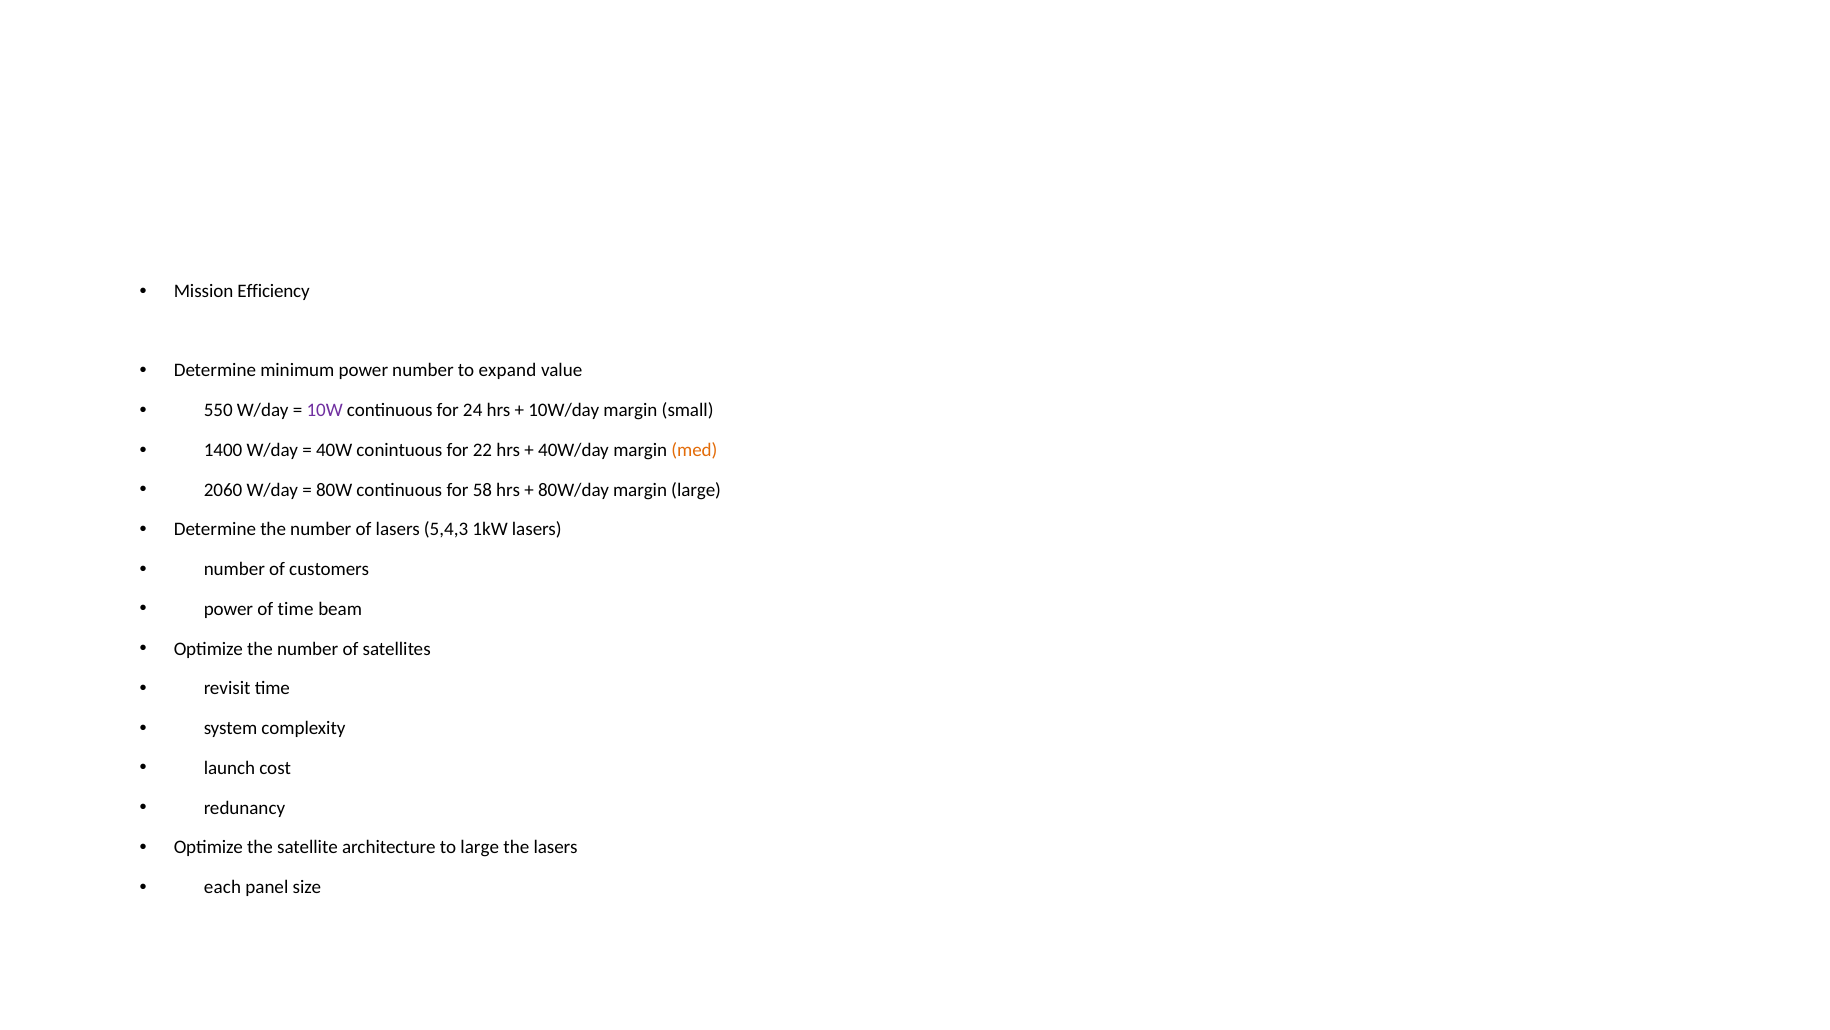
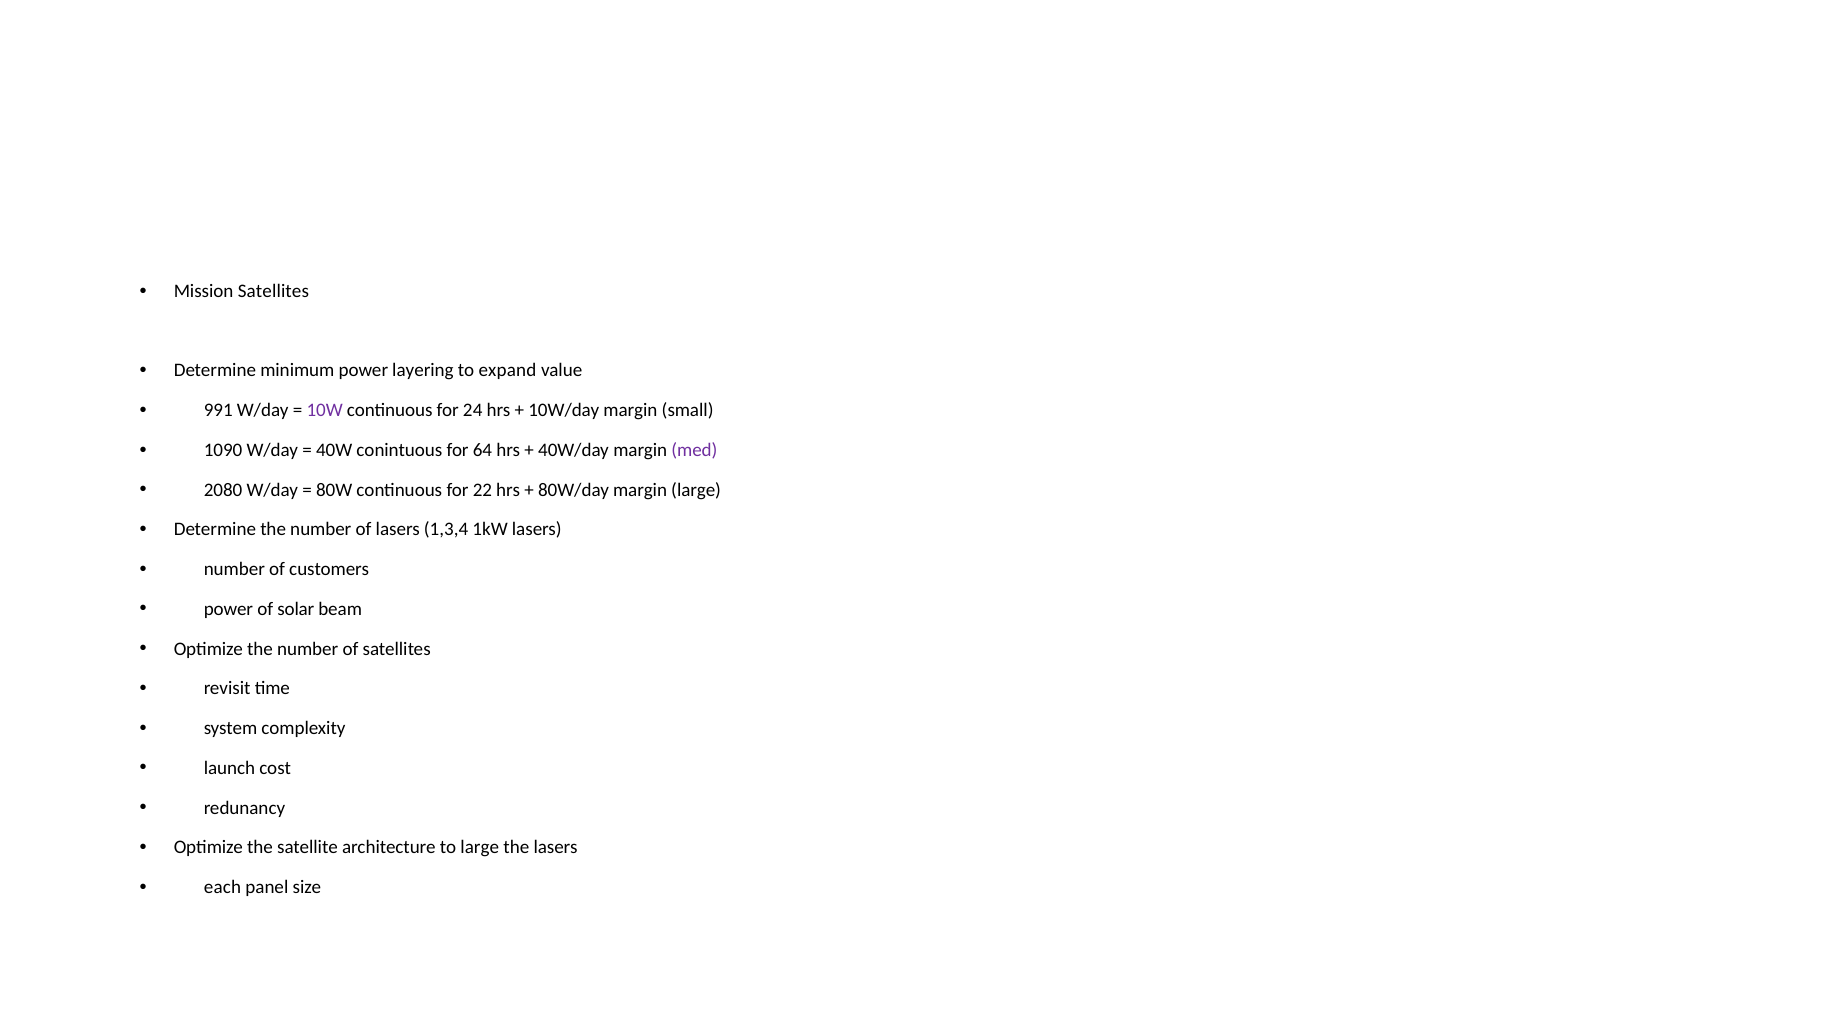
Mission Efficiency: Efficiency -> Satellites (273, 291)
power number: number -> layering (423, 370)
550: 550 -> 991 (218, 410)
1400: 1400 -> 1090 (223, 450)
22: 22 -> 64 (482, 450)
med colour: orange -> purple (694, 450)
2060: 2060 -> 2080 (223, 490)
58: 58 -> 22 (482, 490)
5,4,3: 5,4,3 -> 1,3,4 (446, 529)
of time: time -> solar (296, 609)
